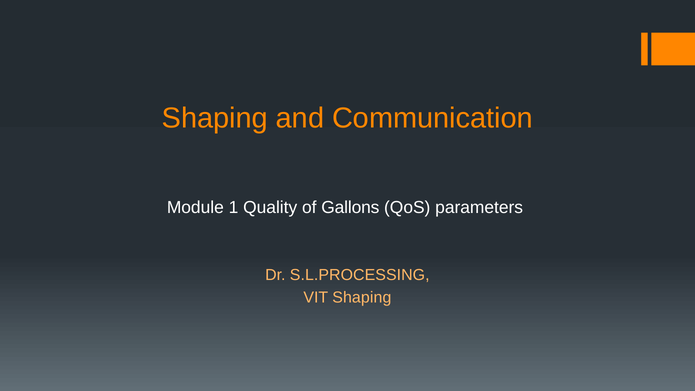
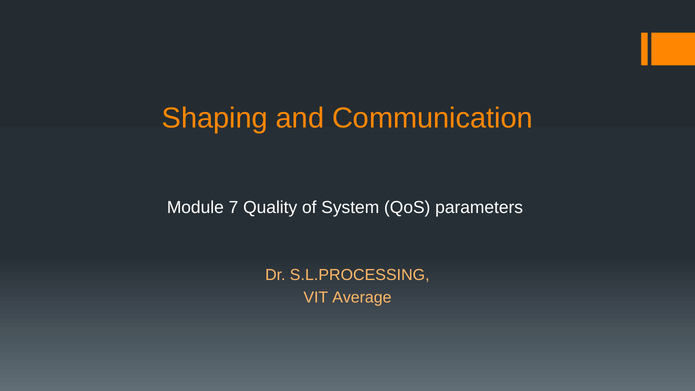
1: 1 -> 7 (234, 207)
Gallons: Gallons -> System (350, 207)
VIT Shaping: Shaping -> Average (362, 297)
